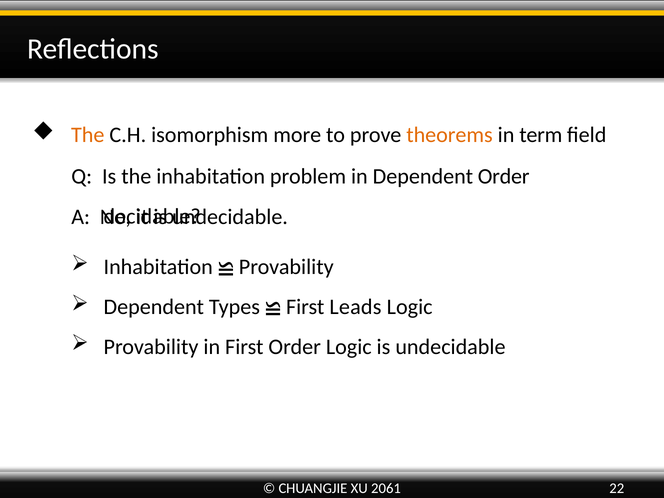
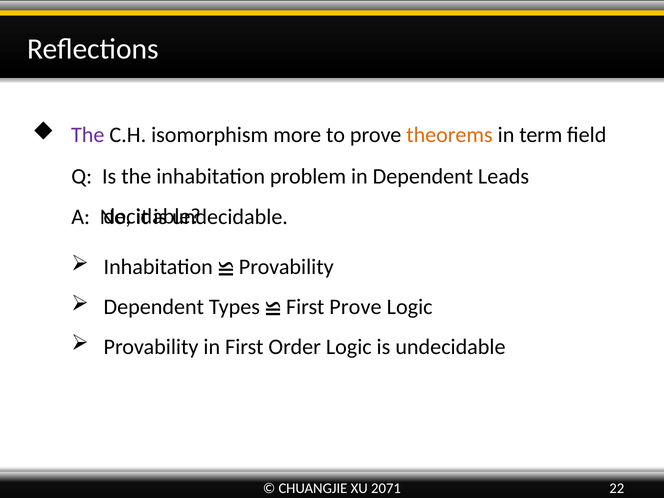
The colour: orange -> purple (88, 135)
Dependent Order: Order -> Leads (504, 177)
First Leads: Leads -> Prove (355, 307)
2061: 2061 -> 2071 (386, 488)
